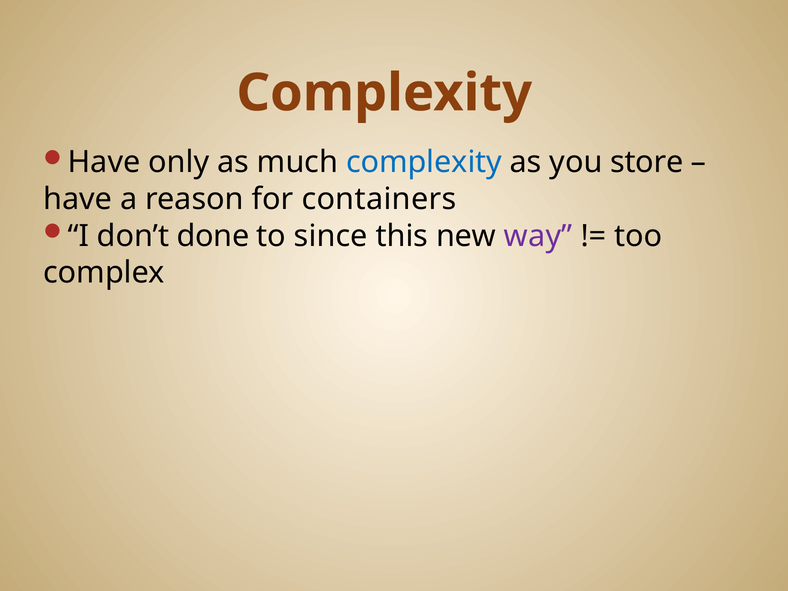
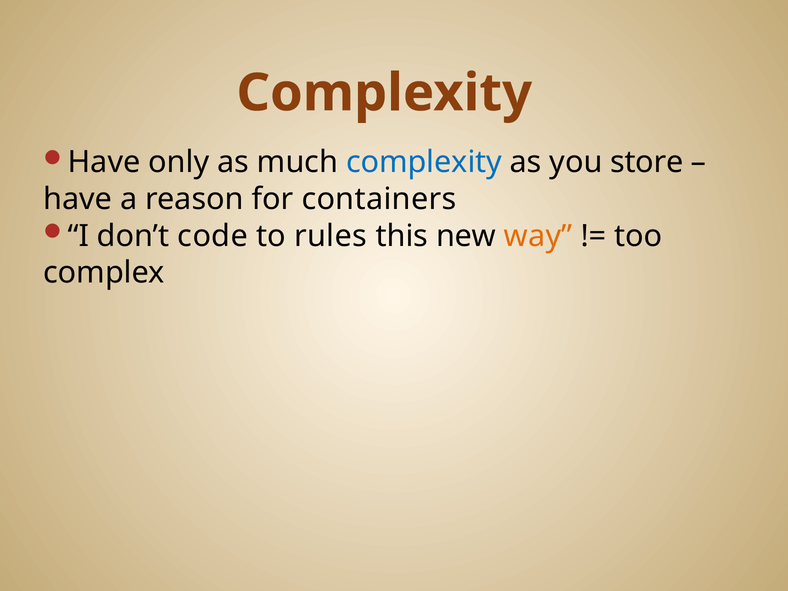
done: done -> code (213, 236)
since: since -> rules (331, 236)
way colour: purple -> orange (538, 236)
